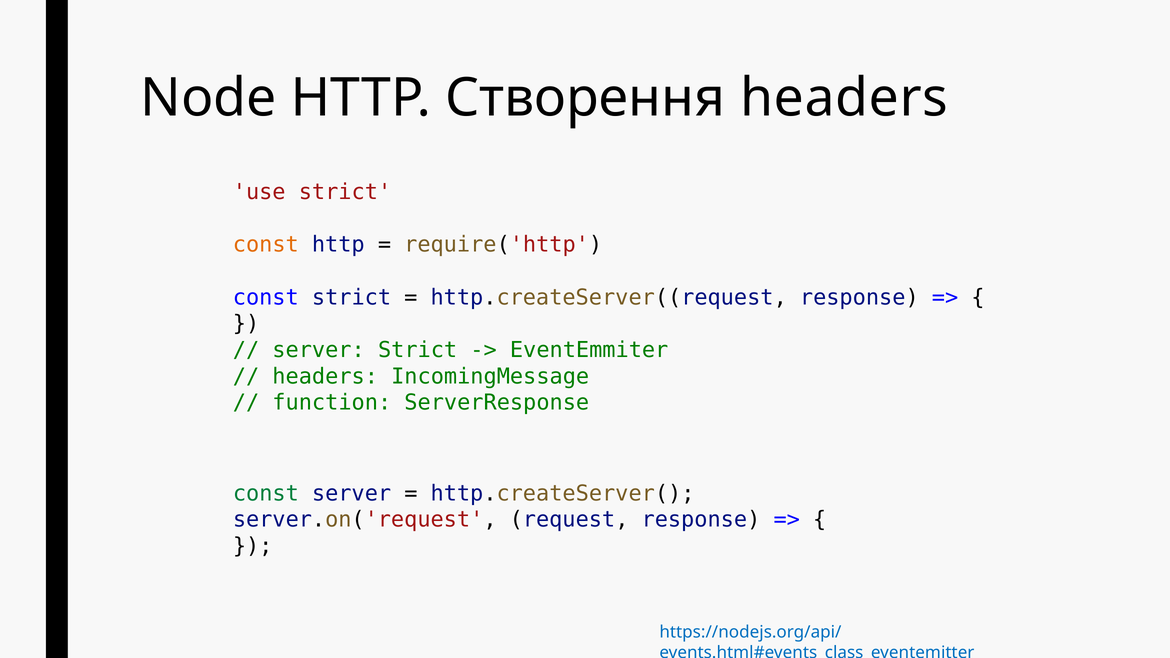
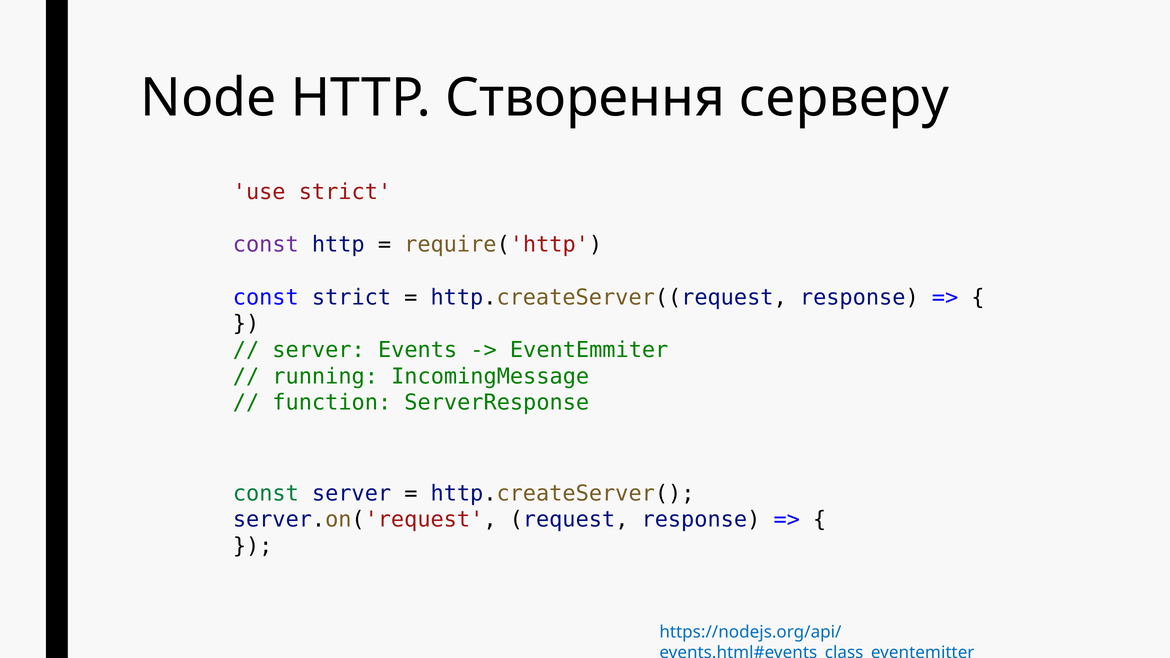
Створення headers: headers -> серверу (844, 98)
const colour: orange -> purple (266, 245)
server Strict: Strict -> Events (418, 350)
headers: headers -> running (325, 376)
